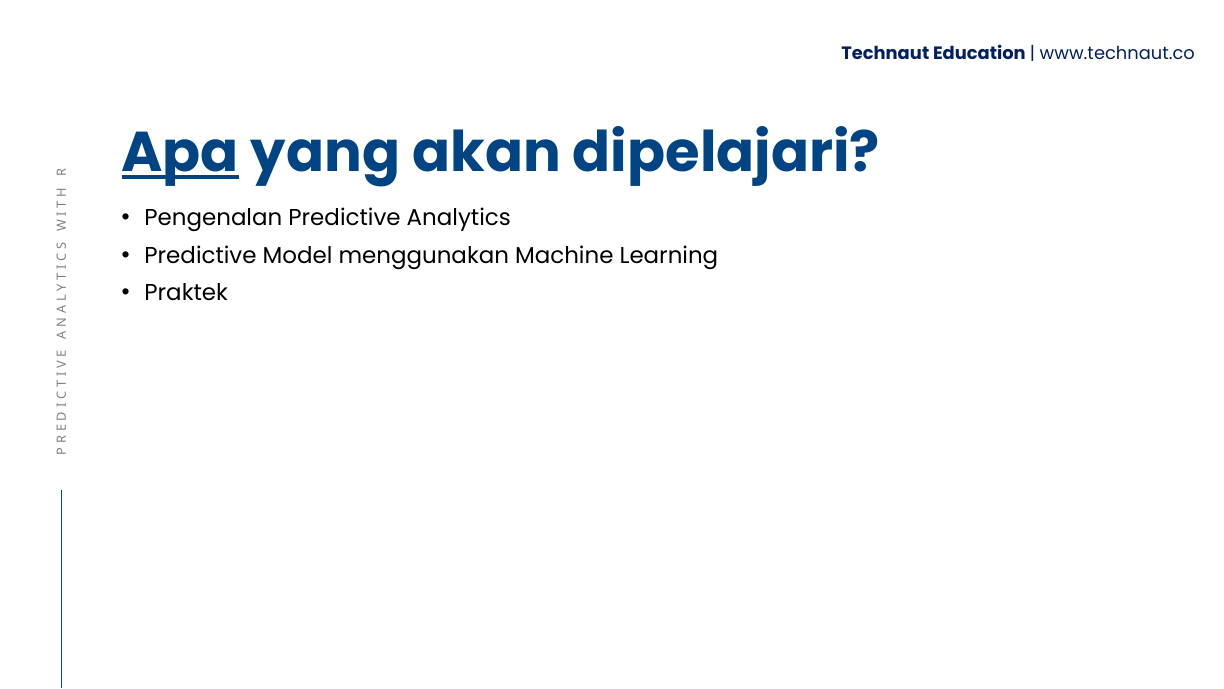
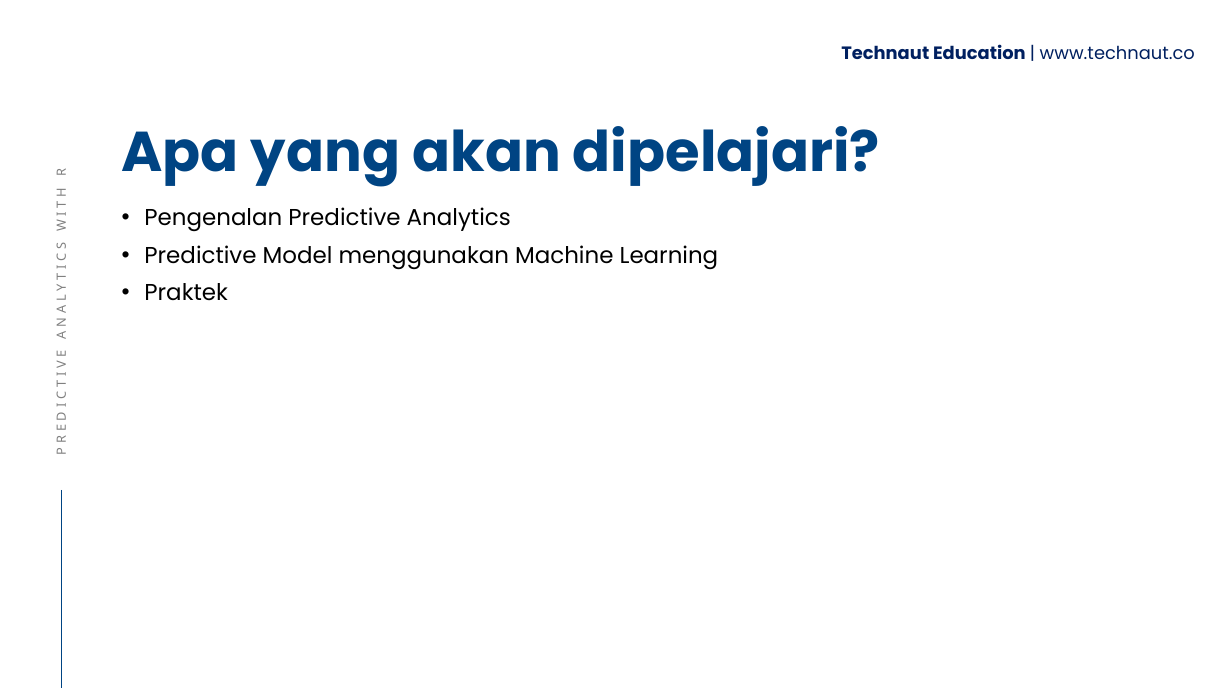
Apa underline: present -> none (180, 153)
